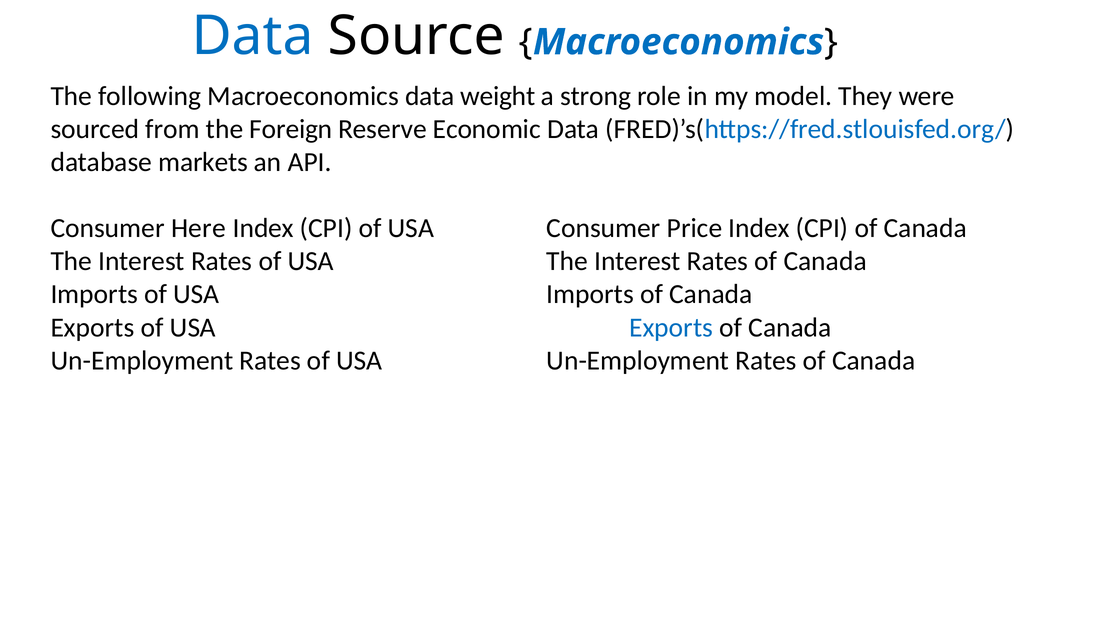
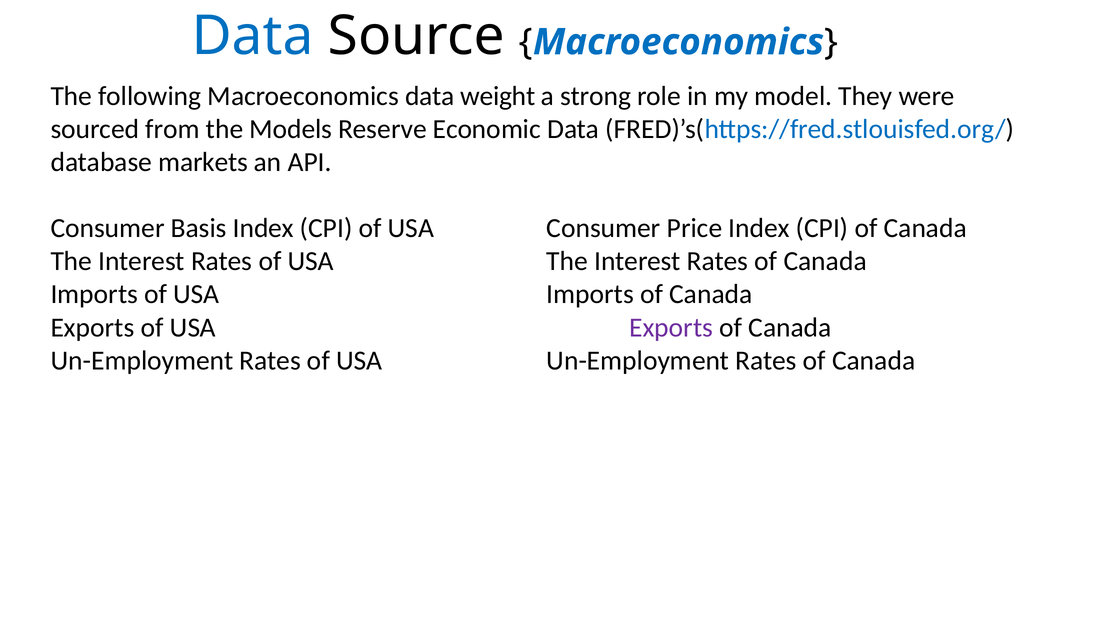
Foreign: Foreign -> Models (291, 129)
Here: Here -> Basis (199, 228)
Exports colour: blue -> purple (671, 327)
